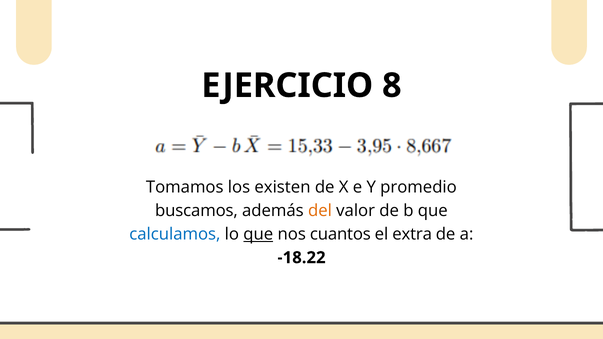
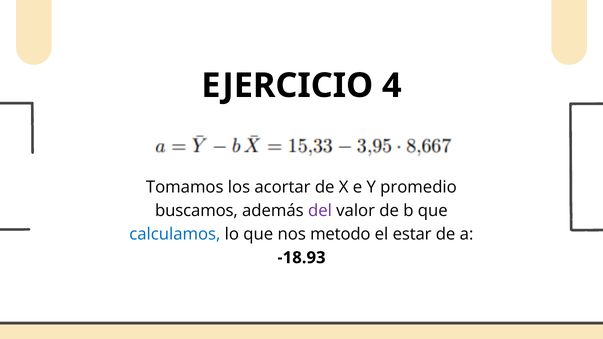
8: 8 -> 4 (392, 86)
existen: existen -> acortar (283, 187)
del colour: orange -> purple (320, 211)
que underline: present -> none (258, 234)
cuantos: cuantos -> metodo (340, 234)
extra: extra -> estar (412, 234)
-18.22: -18.22 -> -18.93 (301, 258)
